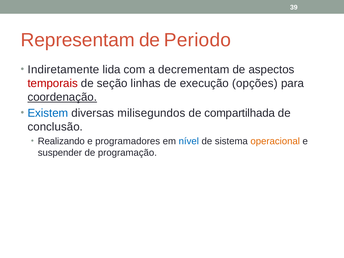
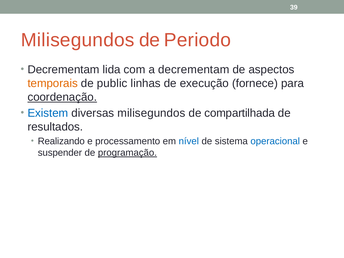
Representam: Representam -> Milisegundos (78, 40)
Indiretamente: Indiretamente -> Decrementam (64, 70)
temporais colour: red -> orange (53, 83)
seção: seção -> public (112, 83)
opções: opções -> fornece (255, 83)
conclusão: conclusão -> resultados (55, 127)
programadores: programadores -> processamento (128, 141)
operacional colour: orange -> blue (275, 141)
programação underline: none -> present (127, 153)
